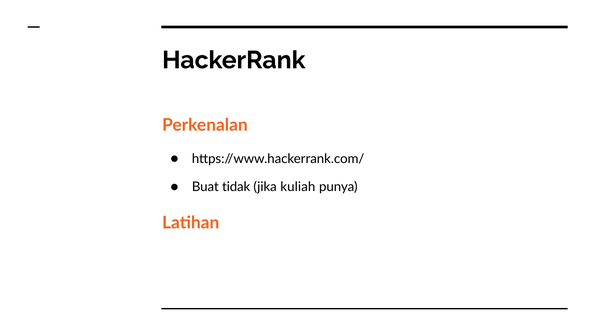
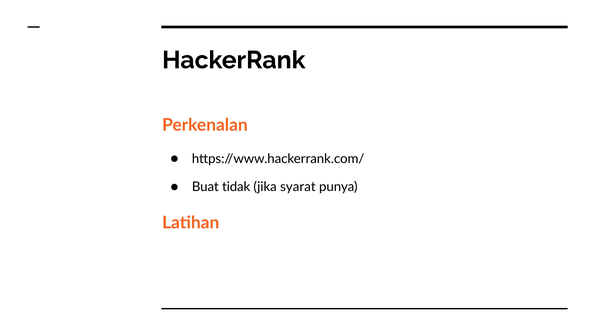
kuliah: kuliah -> syarat (298, 187)
